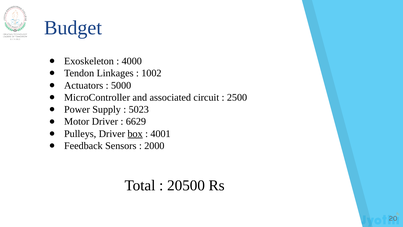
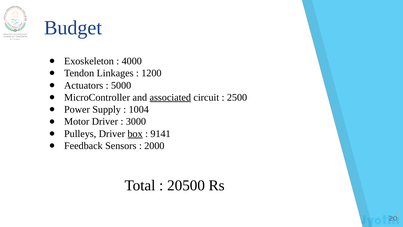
1002: 1002 -> 1200 (151, 73)
associated underline: none -> present (170, 97)
5023: 5023 -> 1004 (139, 109)
6629: 6629 -> 3000 (136, 121)
4001: 4001 -> 9141 (161, 134)
